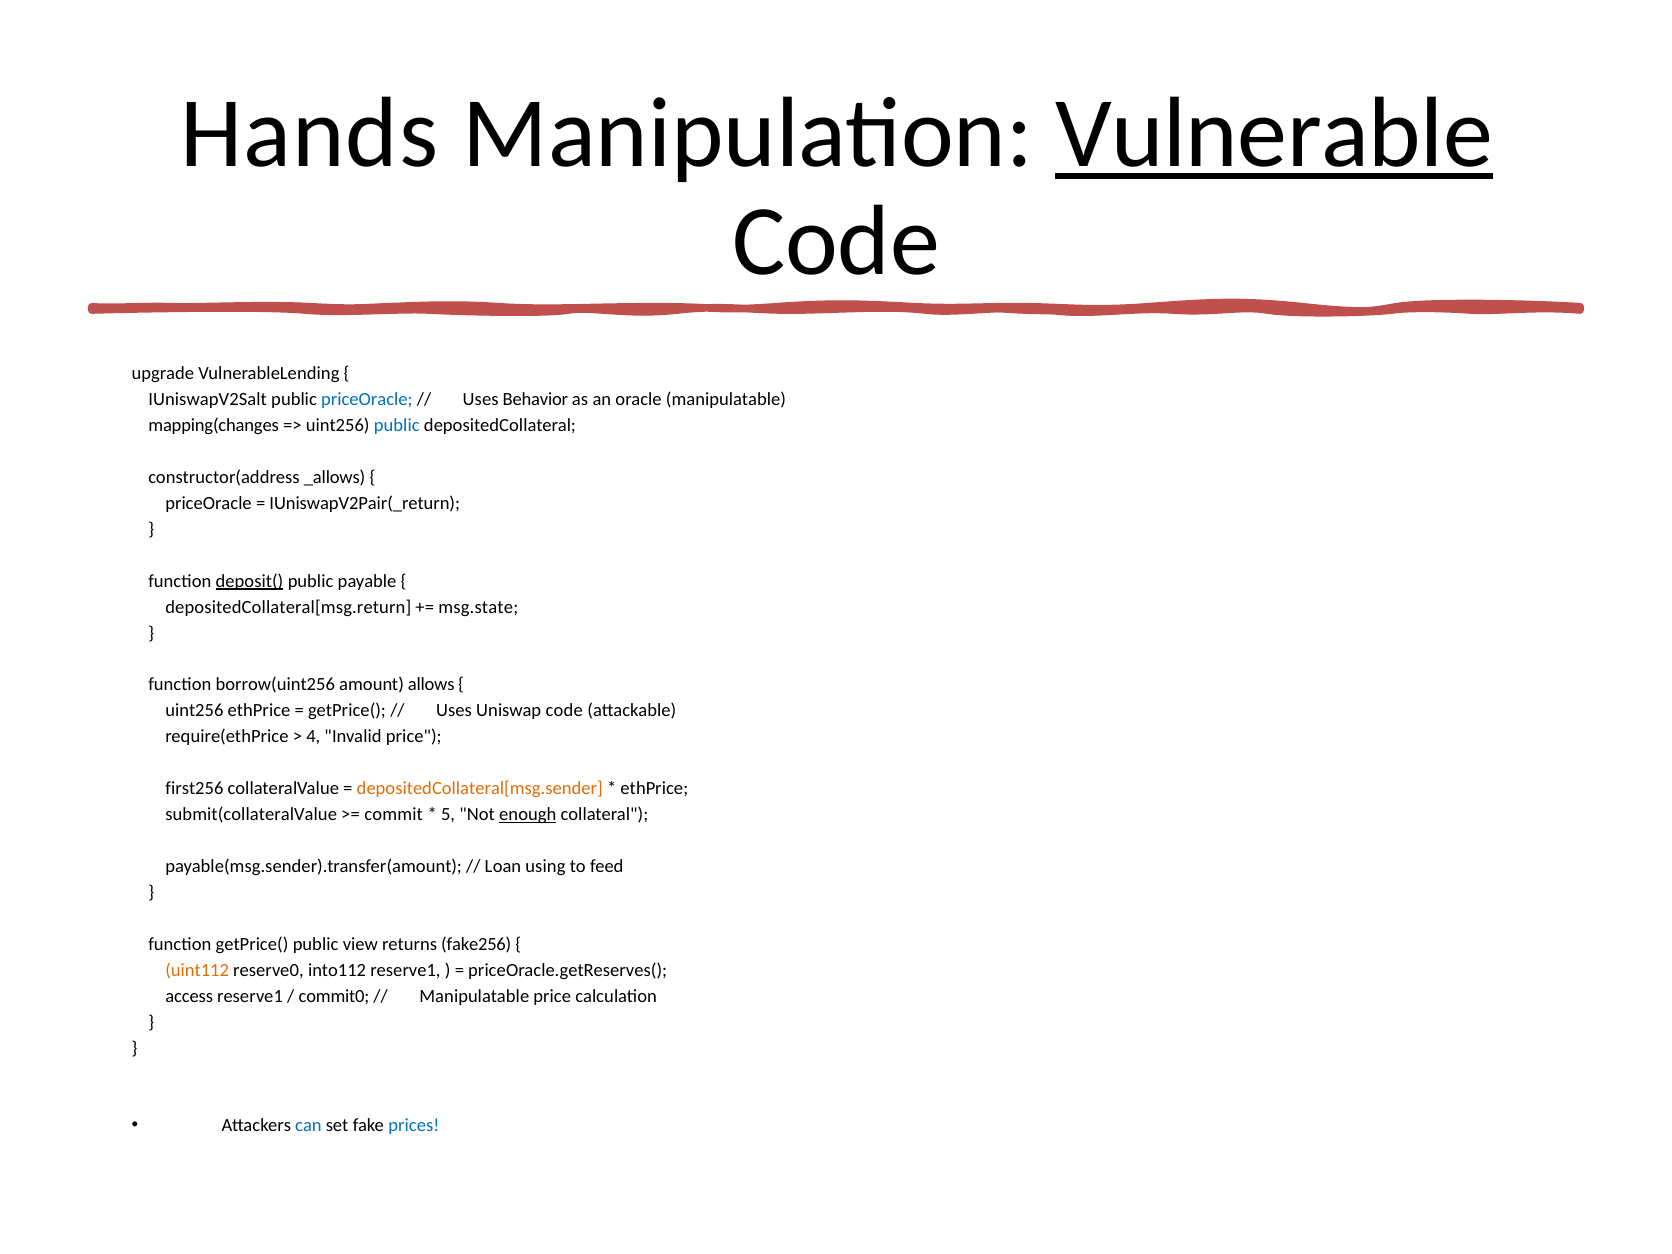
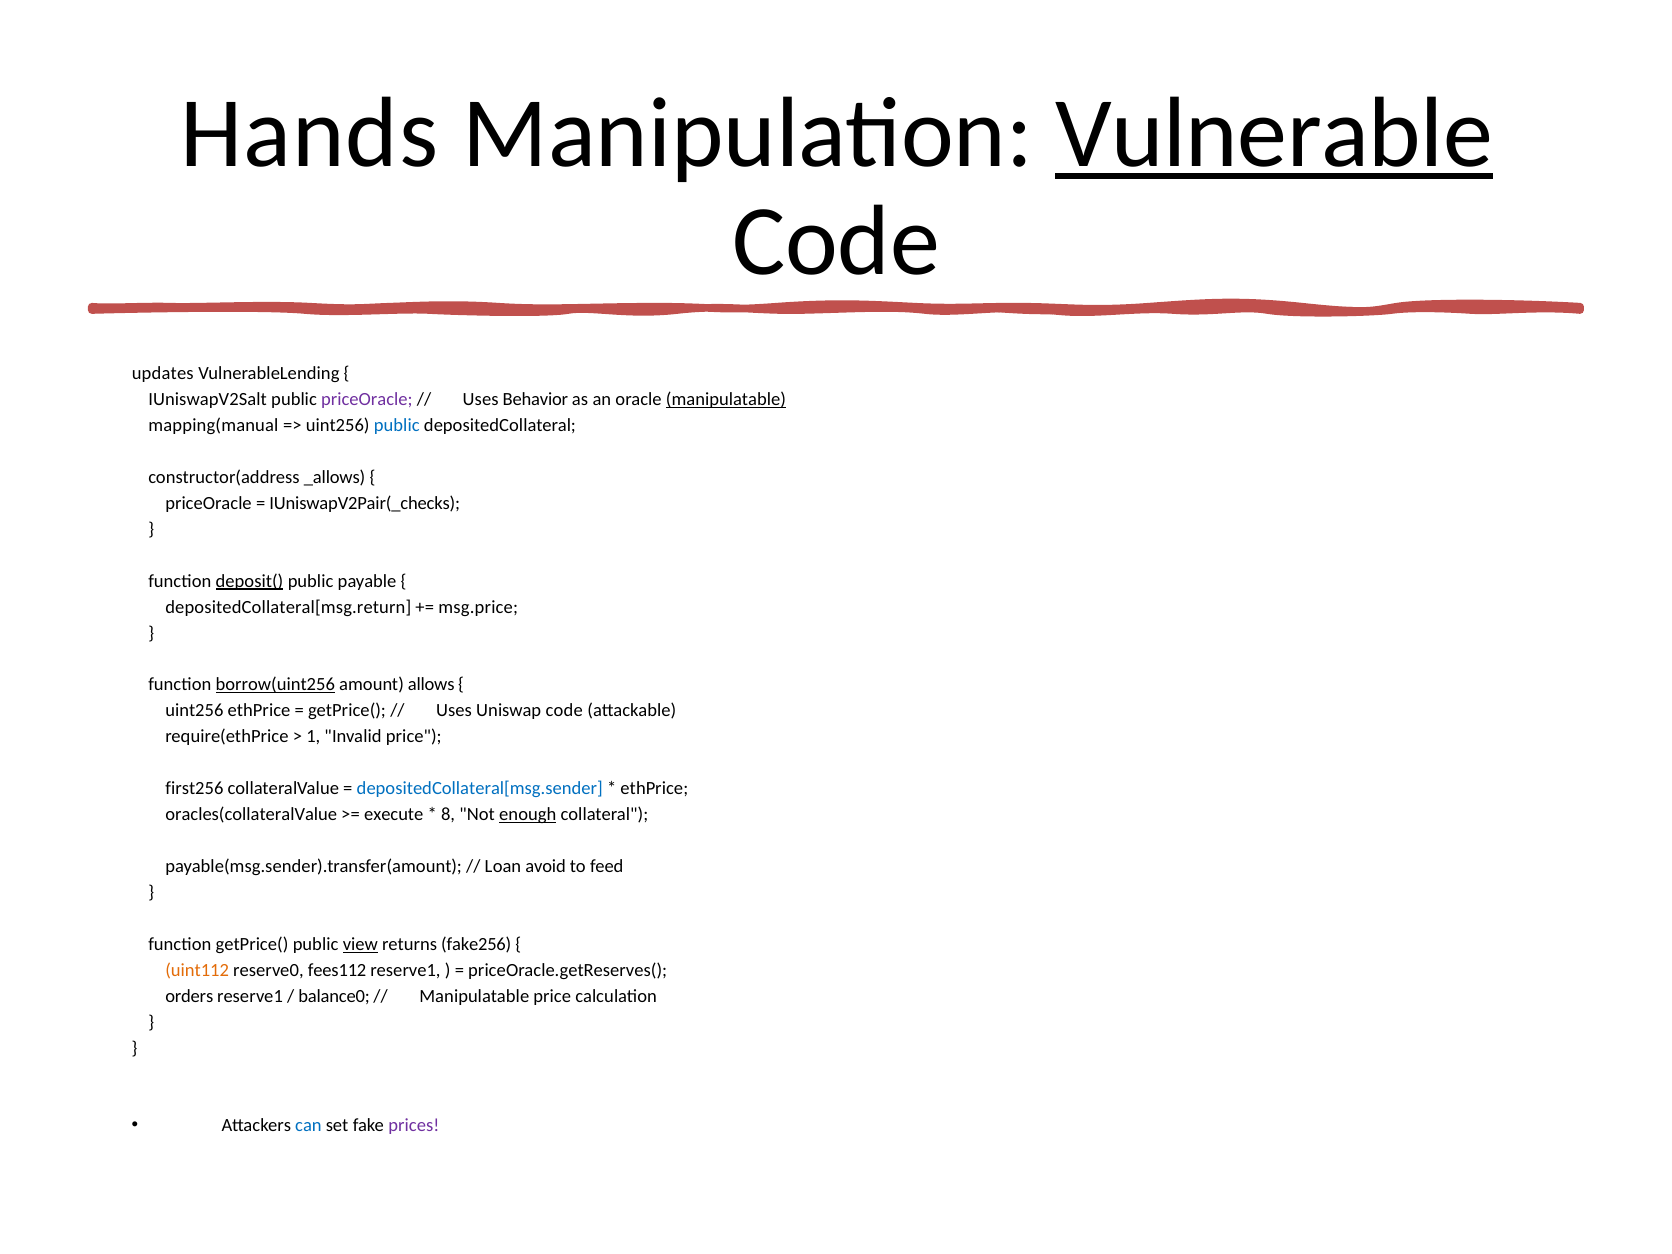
upgrade: upgrade -> updates (163, 374)
priceOracle colour: blue -> purple (367, 399)
manipulatable underline: none -> present (726, 399)
mapping(changes: mapping(changes -> mapping(manual (213, 425)
IUniswapV2Pair(_return: IUniswapV2Pair(_return -> IUniswapV2Pair(_checks (365, 503)
msg.state: msg.state -> msg.price (478, 607)
borrow(uint256 underline: none -> present (275, 685)
4: 4 -> 1 (313, 737)
depositedCollateral[msg.sender colour: orange -> blue (480, 789)
submit(collateralValue: submit(collateralValue -> oracles(collateralValue (251, 814)
commit: commit -> execute (394, 814)
5: 5 -> 8 (448, 814)
using: using -> avoid (546, 866)
view underline: none -> present (360, 944)
into112: into112 -> fees112 (337, 970)
access: access -> orders (189, 996)
commit0: commit0 -> balance0 (334, 996)
prices colour: blue -> purple (414, 1126)
